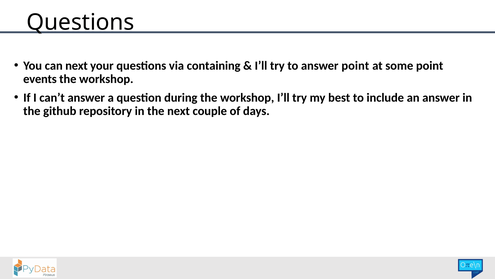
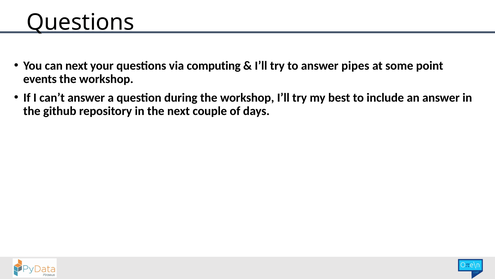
containing: containing -> computing (214, 66)
answer point: point -> pipes (355, 66)
